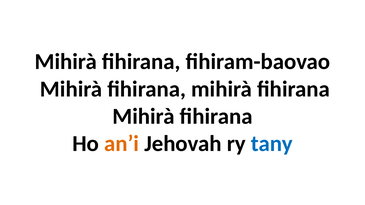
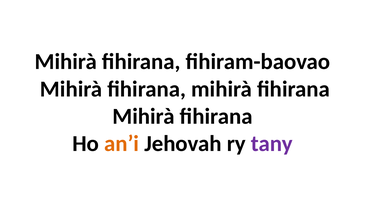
tany colour: blue -> purple (272, 144)
